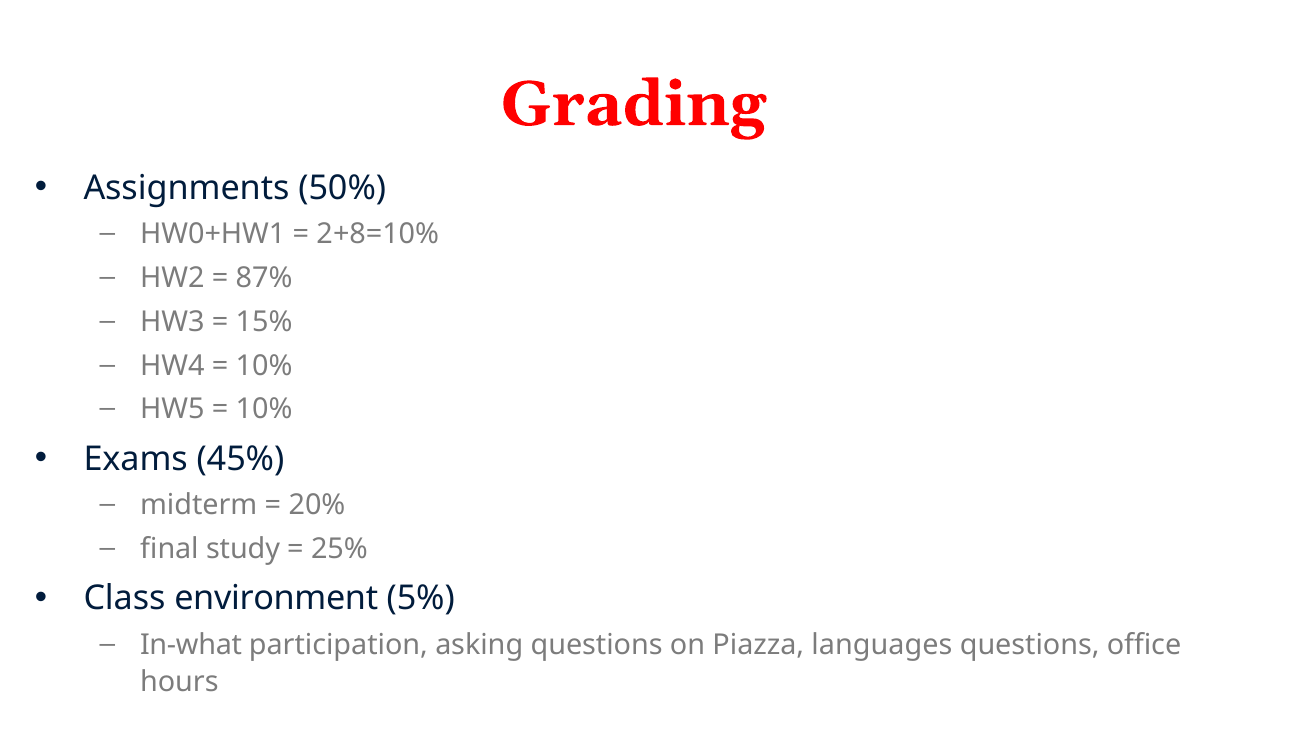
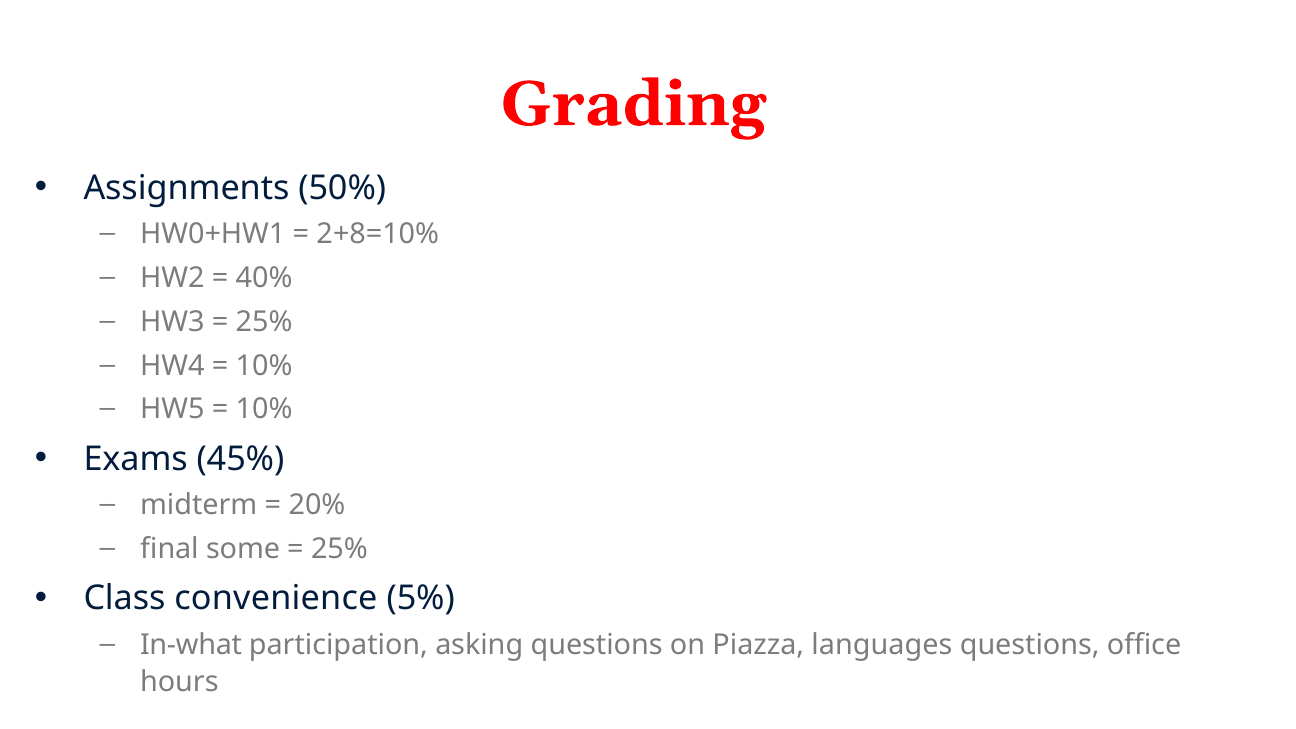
87%: 87% -> 40% (264, 278)
15%: 15% -> 25% (264, 322)
study: study -> some (243, 549)
environment: environment -> convenience (276, 599)
